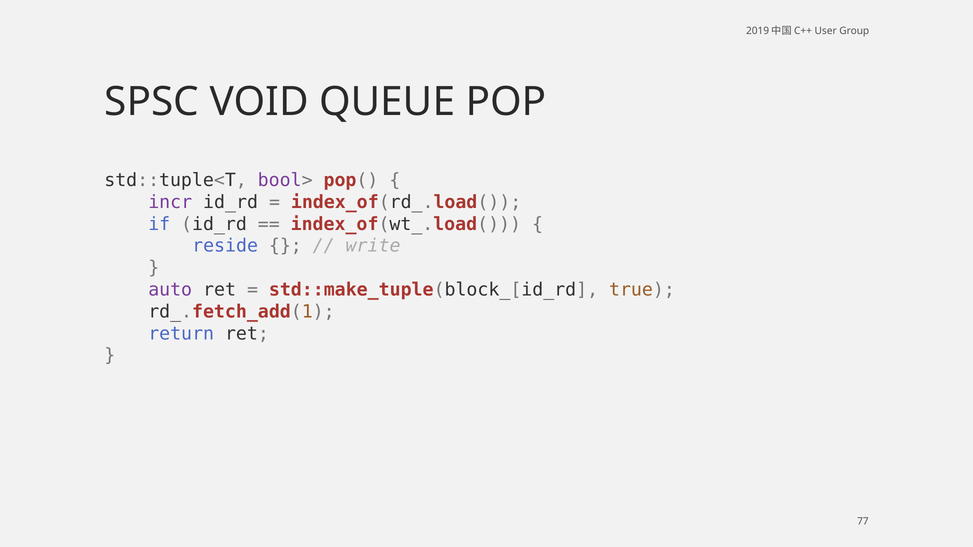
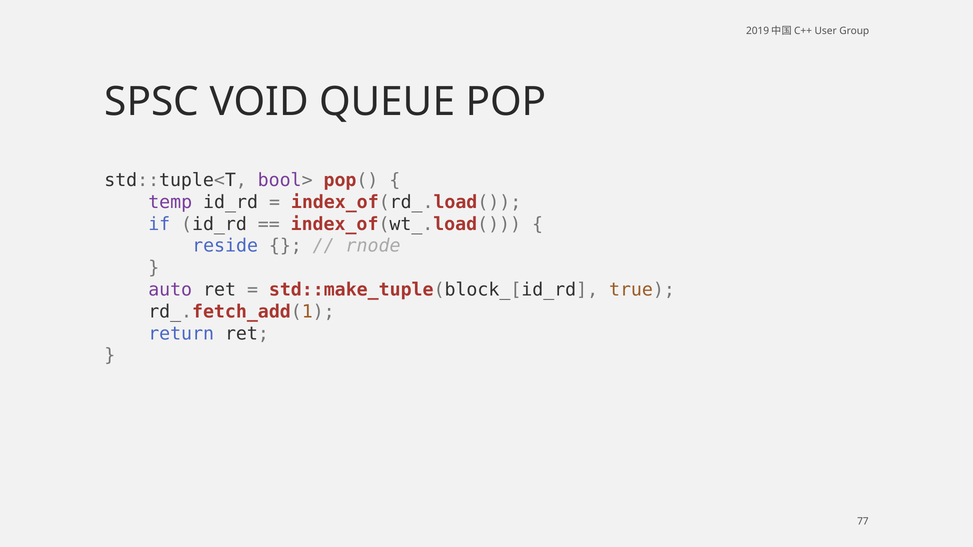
incr: incr -> temp (170, 202)
write: write -> rnode (373, 246)
